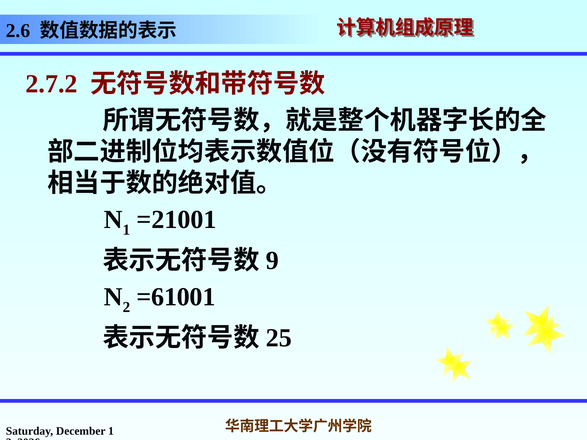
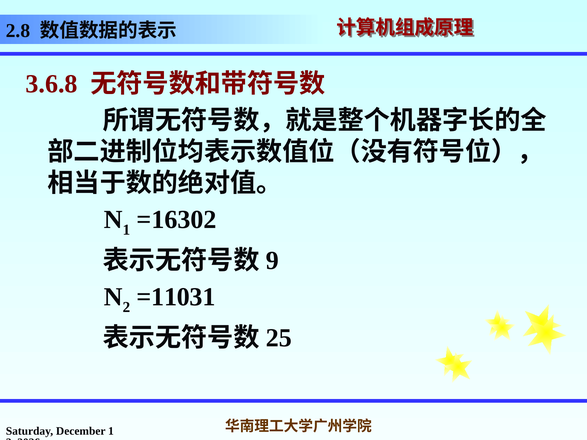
2.6: 2.6 -> 2.8 (18, 31)
2.7.2: 2.7.2 -> 3.6.8 (52, 84)
=21001: =21001 -> =16302 (177, 220)
=61001: =61001 -> =11031 (176, 297)
